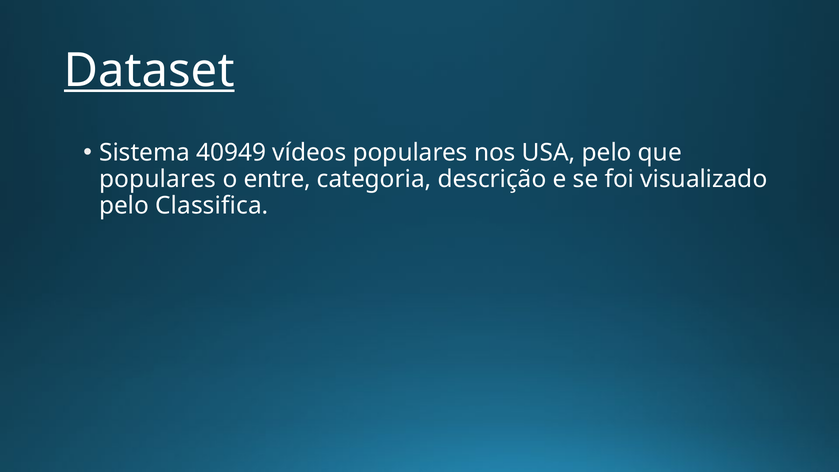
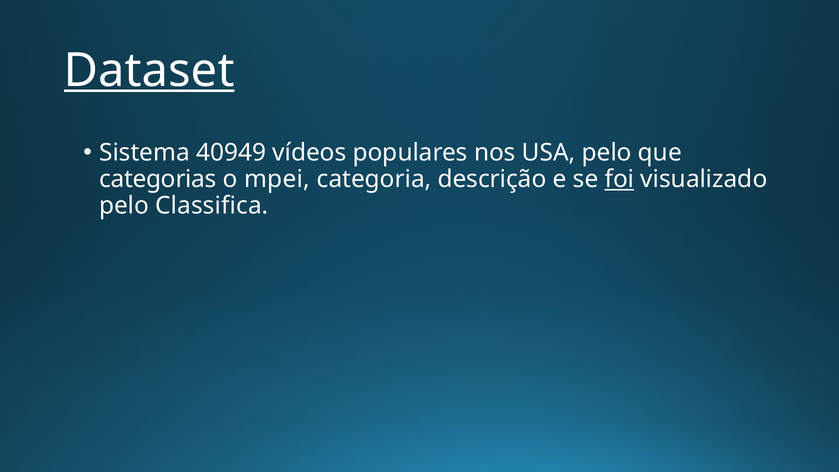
populares: populares -> categorias (158, 179)
entre: entre -> mpei (277, 179)
foi underline: none -> present (619, 179)
